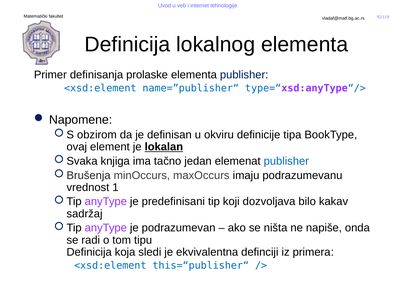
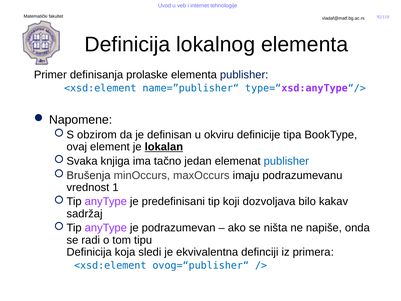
this=“publisher“: this=“publisher“ -> ovog=“publisher“ (201, 265)
